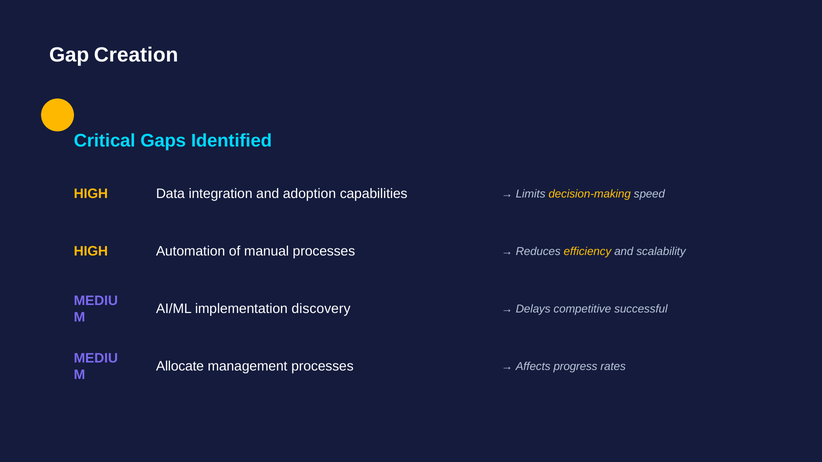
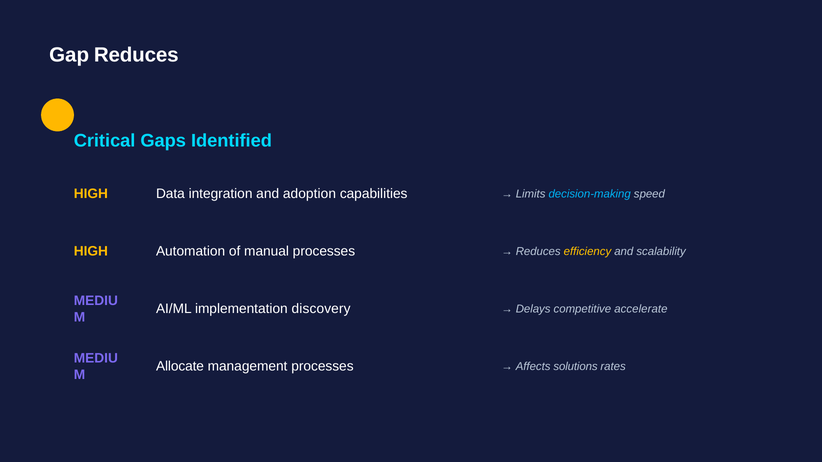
Gap Creation: Creation -> Reduces (136, 55)
decision-making colour: yellow -> light blue (590, 194)
successful: successful -> accelerate (641, 309)
progress: progress -> solutions (576, 367)
